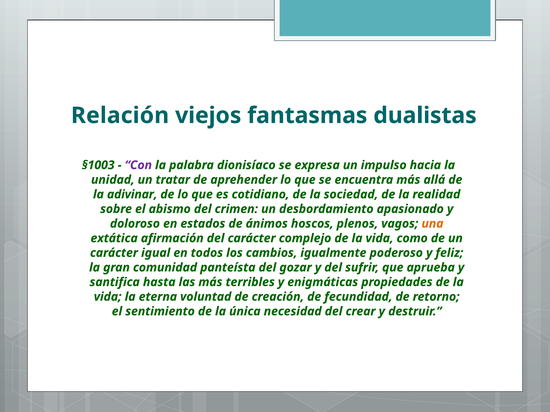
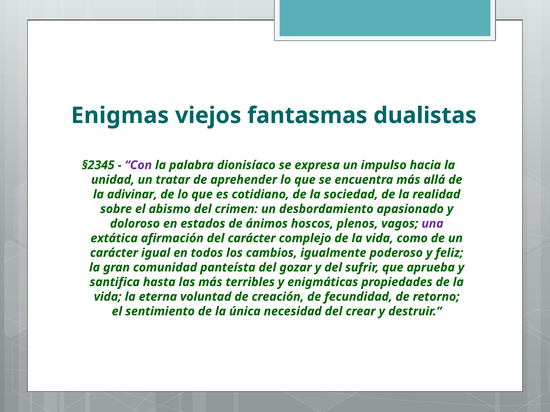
Relación: Relación -> Enigmas (120, 116)
§1003: §1003 -> §2345 (98, 165)
una colour: orange -> purple (432, 224)
